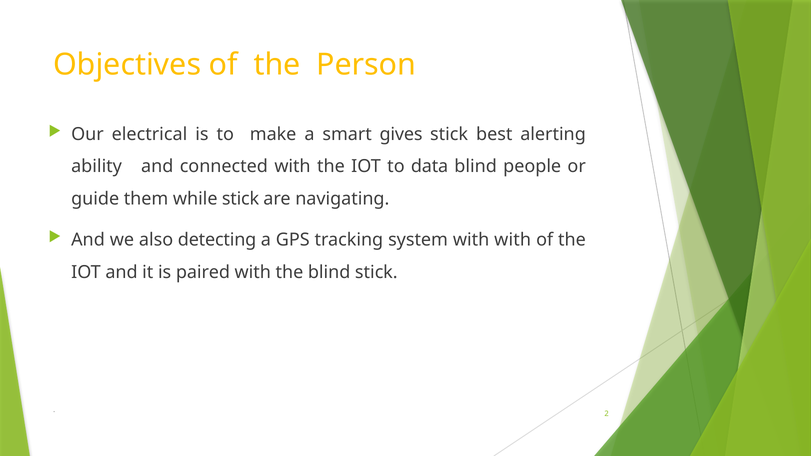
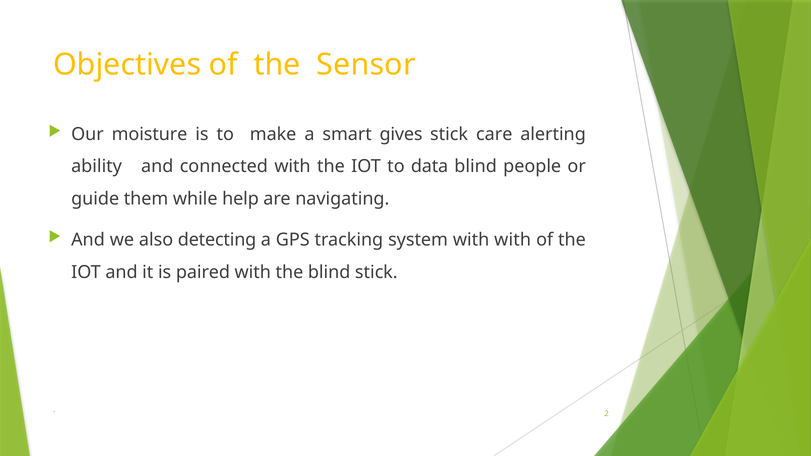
Person: Person -> Sensor (366, 65)
electrical: electrical -> moisture (150, 134)
best: best -> care (494, 134)
while stick: stick -> help (240, 199)
